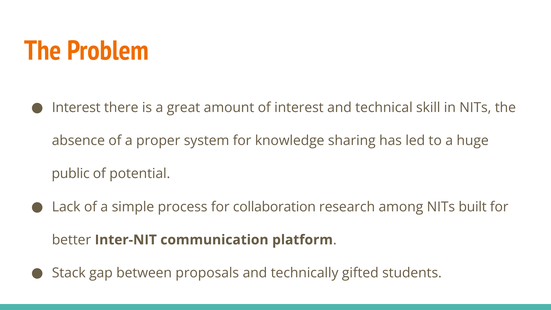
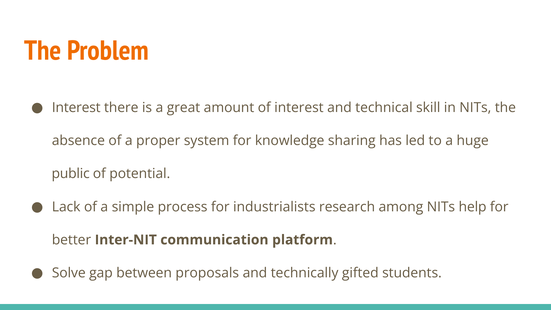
collaboration: collaboration -> industrialists (274, 207)
built: built -> help (473, 207)
Stack: Stack -> Solve (69, 273)
